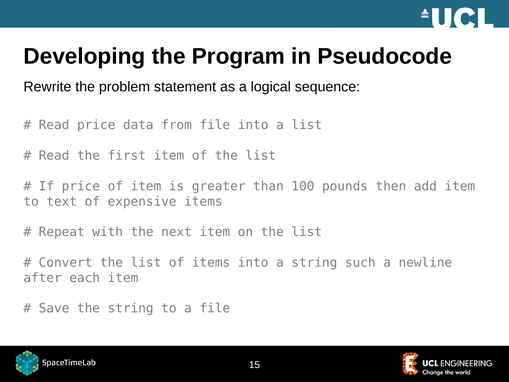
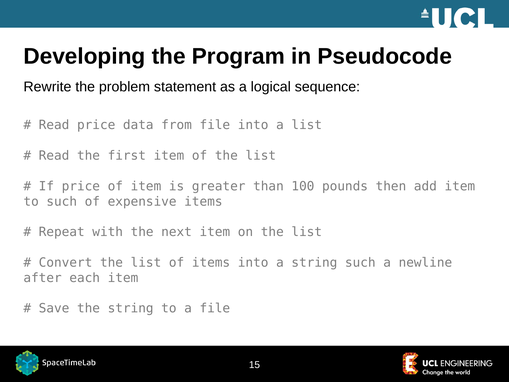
to text: text -> such (62, 201)
